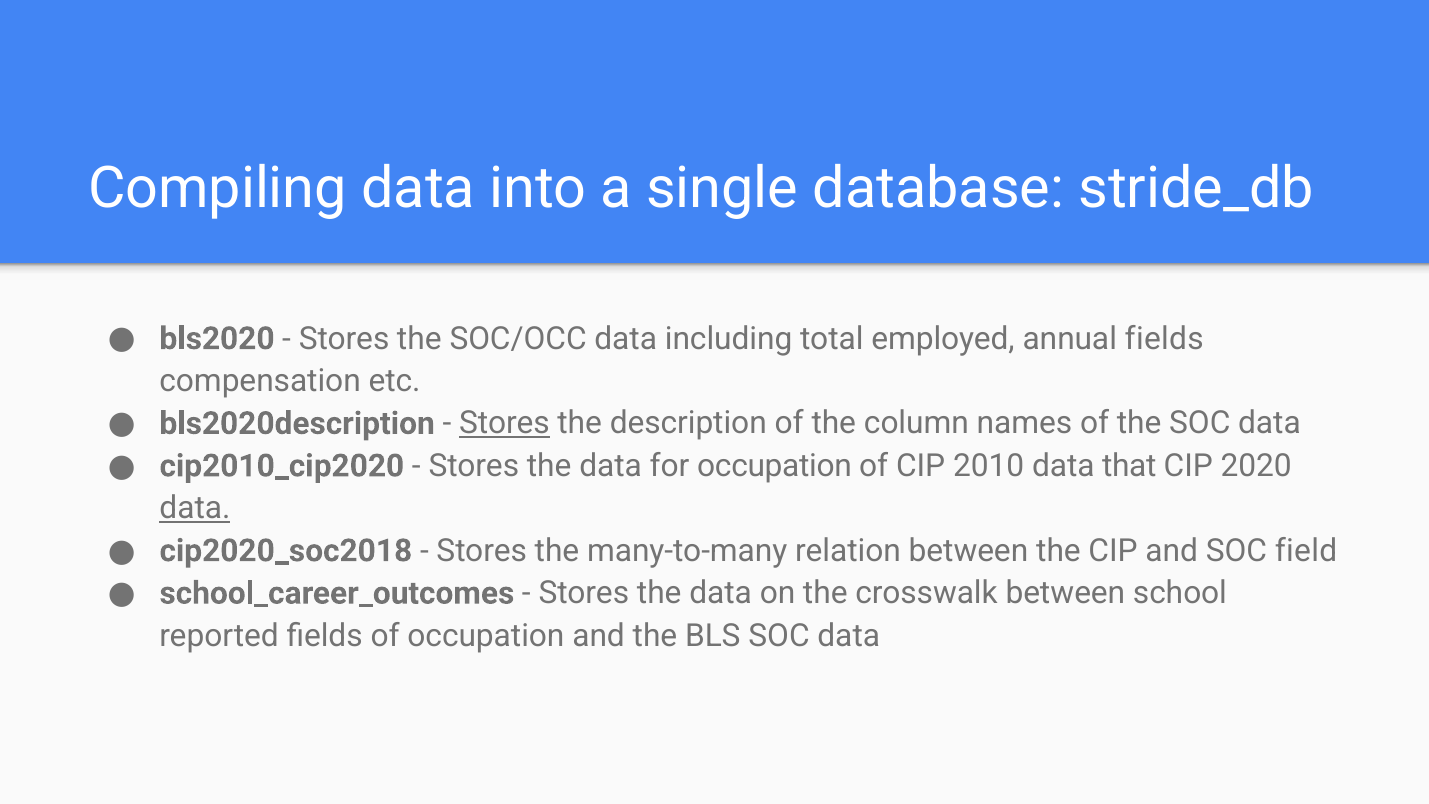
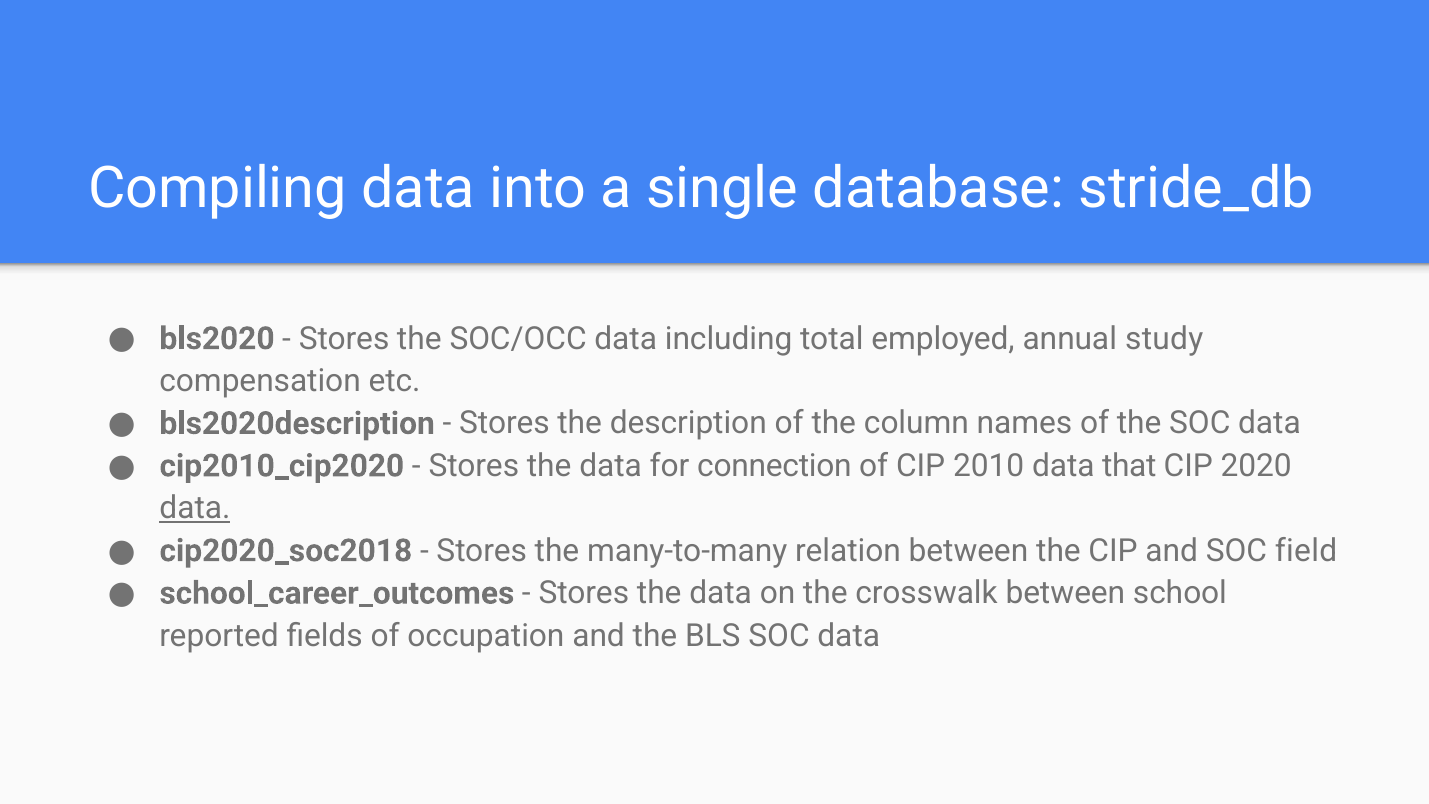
annual fields: fields -> study (1164, 339)
Stores underline: present -> none (504, 423)
for occupation: occupation -> connection (774, 466)
